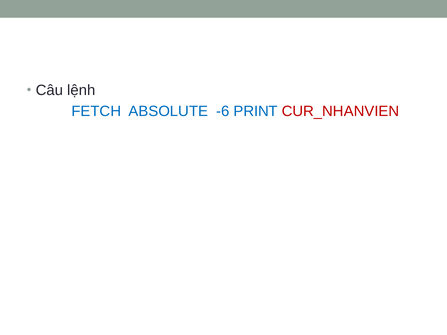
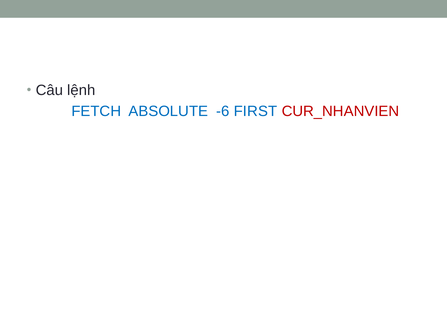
PRINT: PRINT -> FIRST (256, 111)
